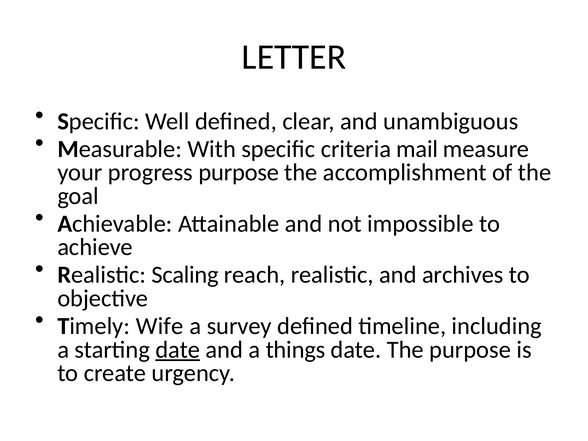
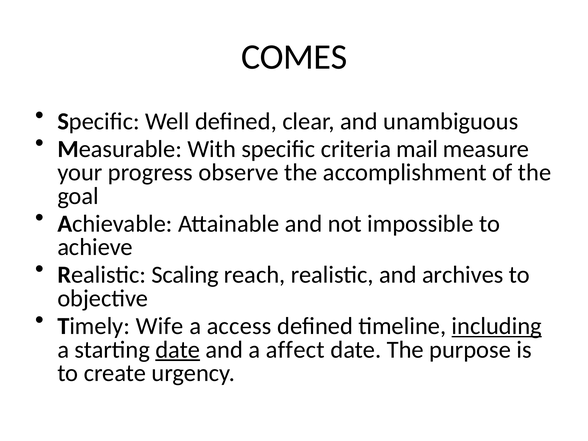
LETTER: LETTER -> COMES (294, 57)
progress purpose: purpose -> observe (238, 172)
survey: survey -> access (239, 326)
including underline: none -> present (497, 326)
things: things -> affect (295, 350)
